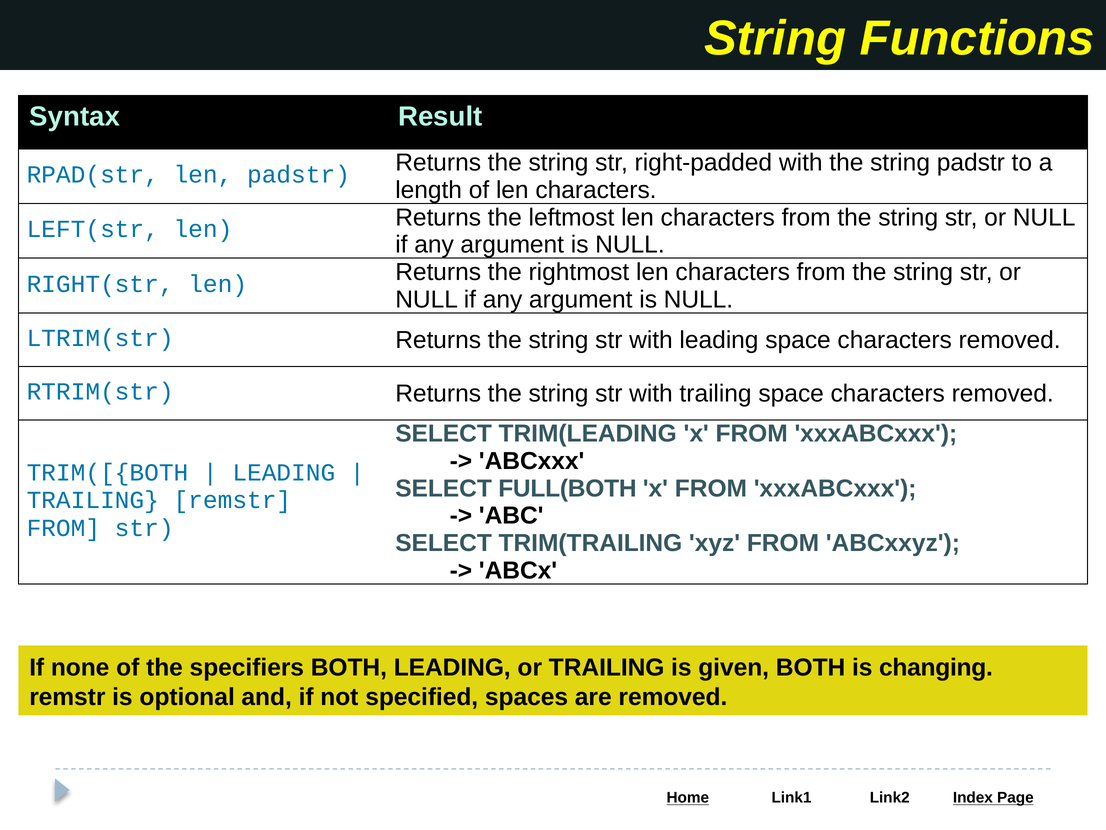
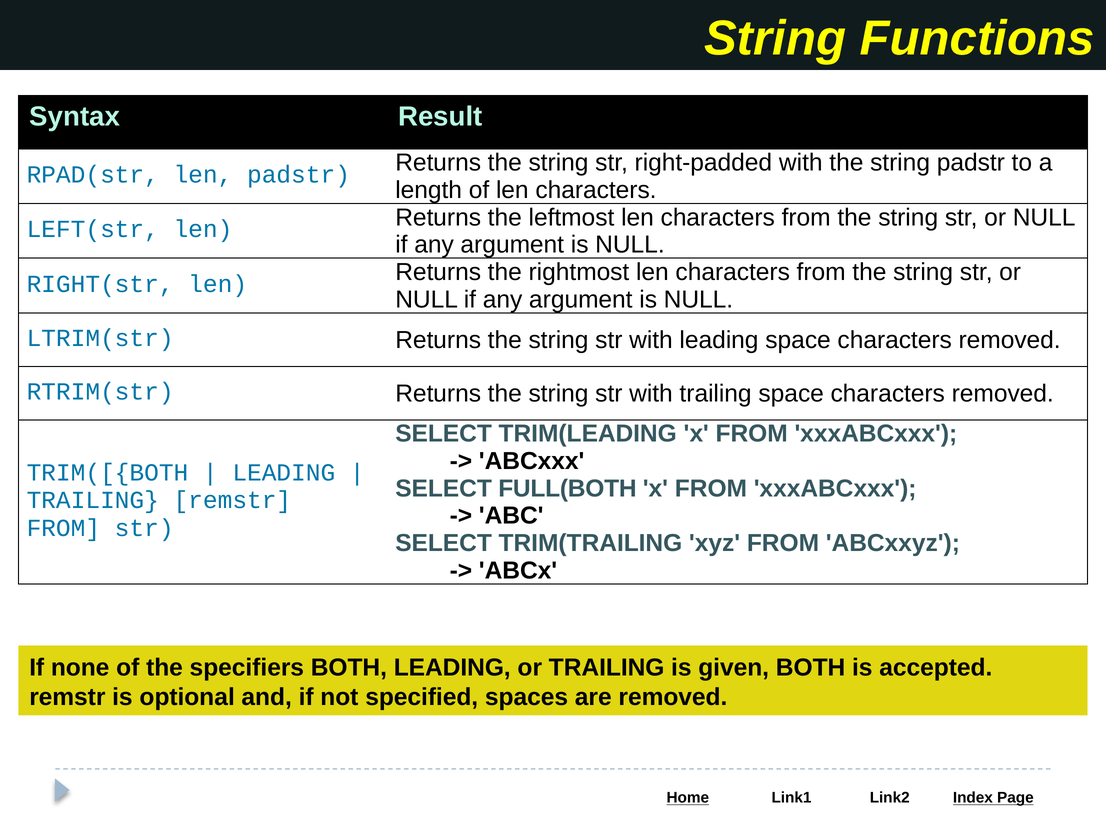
changing: changing -> accepted (936, 667)
